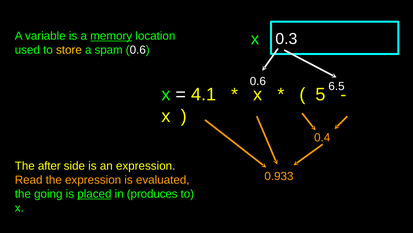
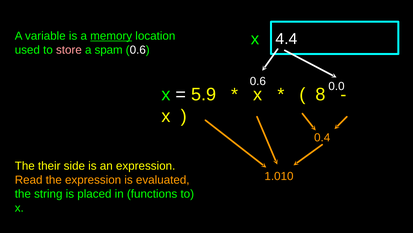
0.3: 0.3 -> 4.4 (286, 39)
store colour: yellow -> pink (69, 50)
6.5: 6.5 -> 0.0 (336, 86)
4.1: 4.1 -> 5.9 (204, 94)
5: 5 -> 8 (321, 94)
after: after -> their (49, 166)
0.933: 0.933 -> 1.010 (279, 176)
going: going -> string (48, 193)
placed underline: present -> none (94, 193)
produces: produces -> functions (152, 193)
